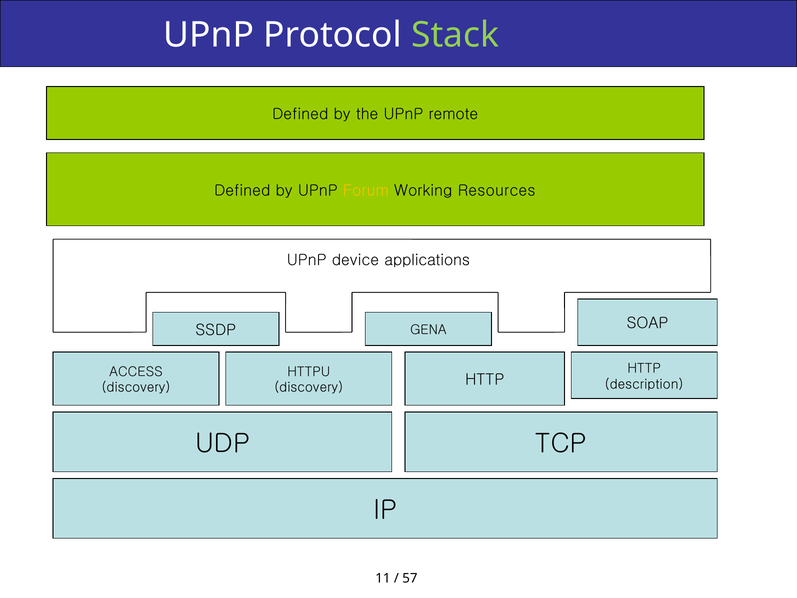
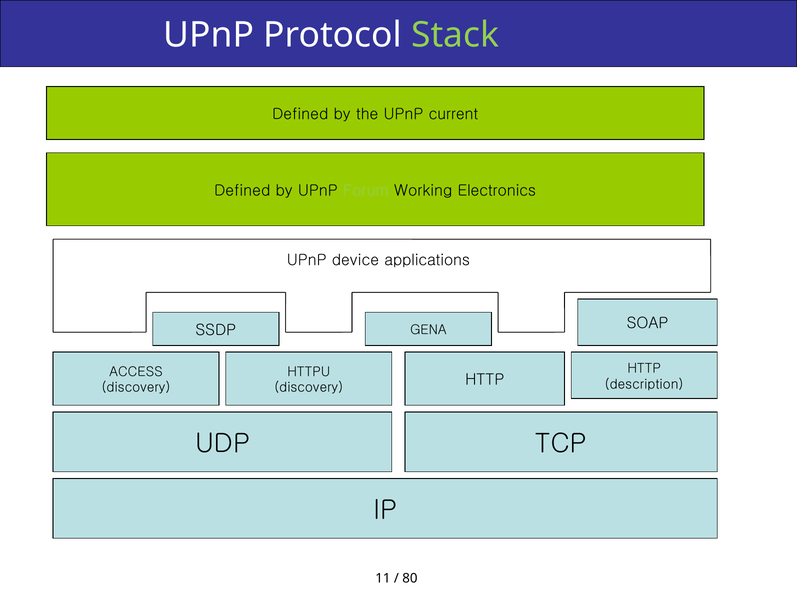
remote: remote -> current (453, 114)
Forum colour: yellow -> light green (366, 190)
Resources: Resources -> Electronics (497, 190)
57: 57 -> 80 (410, 578)
